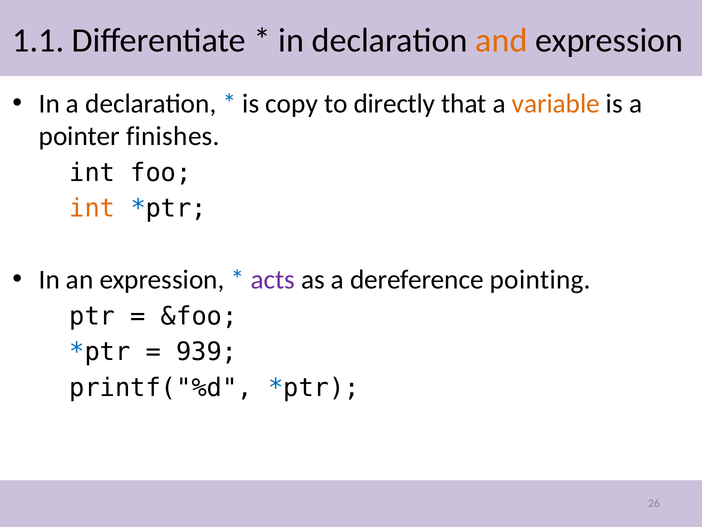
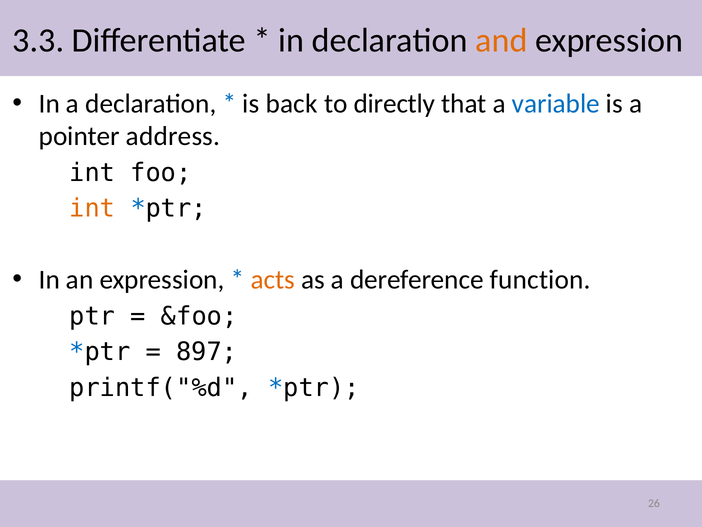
1.1: 1.1 -> 3.3 (38, 40)
copy: copy -> back (292, 104)
variable colour: orange -> blue (556, 104)
finishes: finishes -> address (173, 136)
acts colour: purple -> orange (273, 280)
pointing: pointing -> function (540, 280)
939: 939 -> 897 (207, 352)
